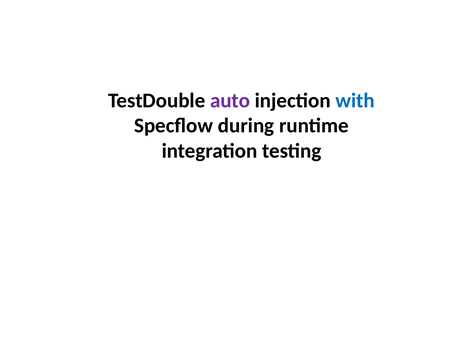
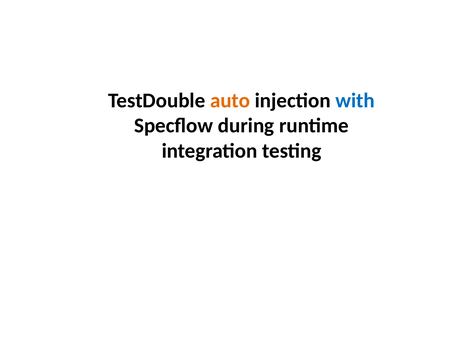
auto colour: purple -> orange (230, 100)
